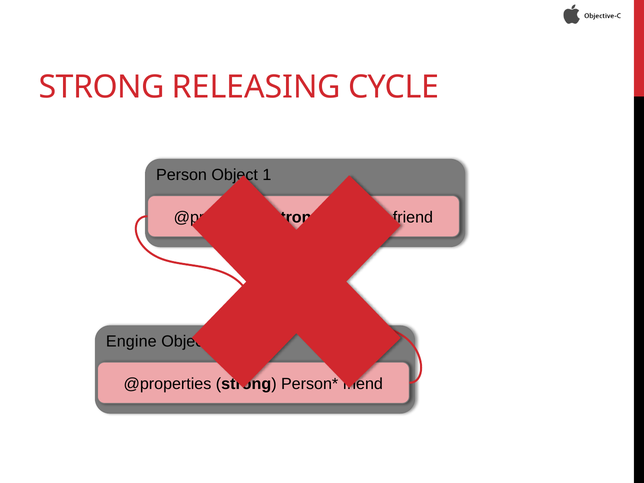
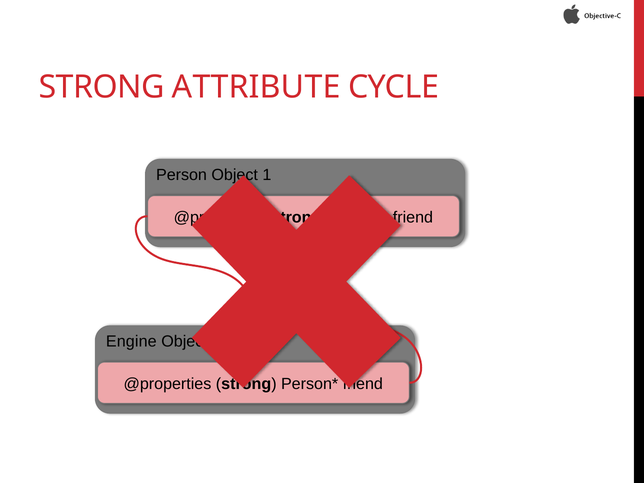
RELEASING: RELEASING -> ATTRIBUTE (256, 87)
